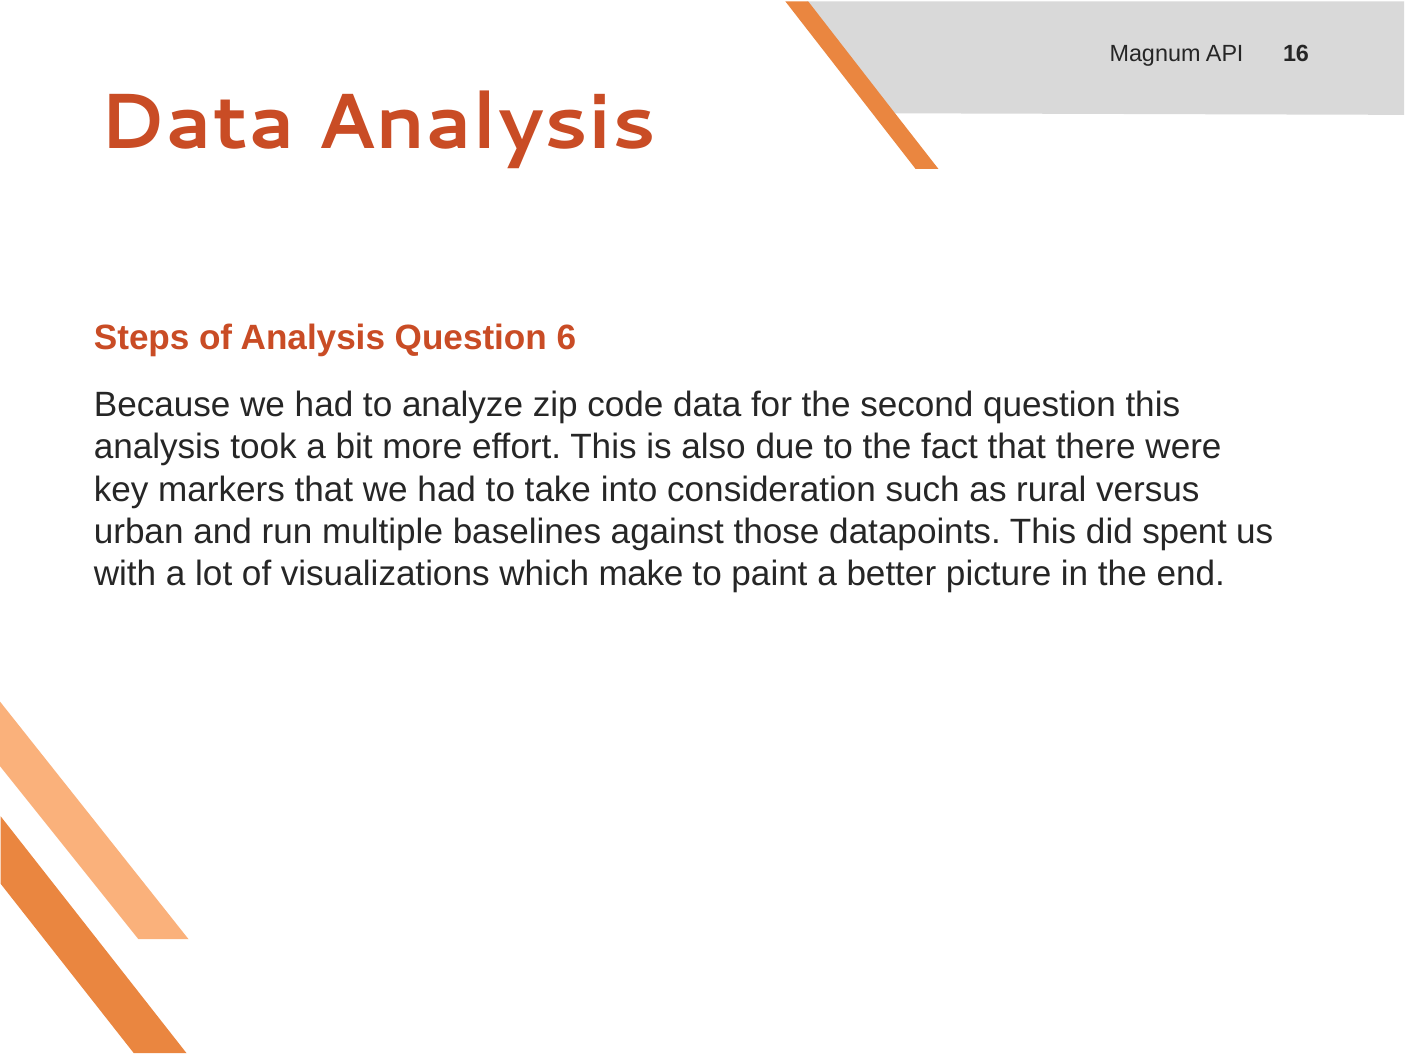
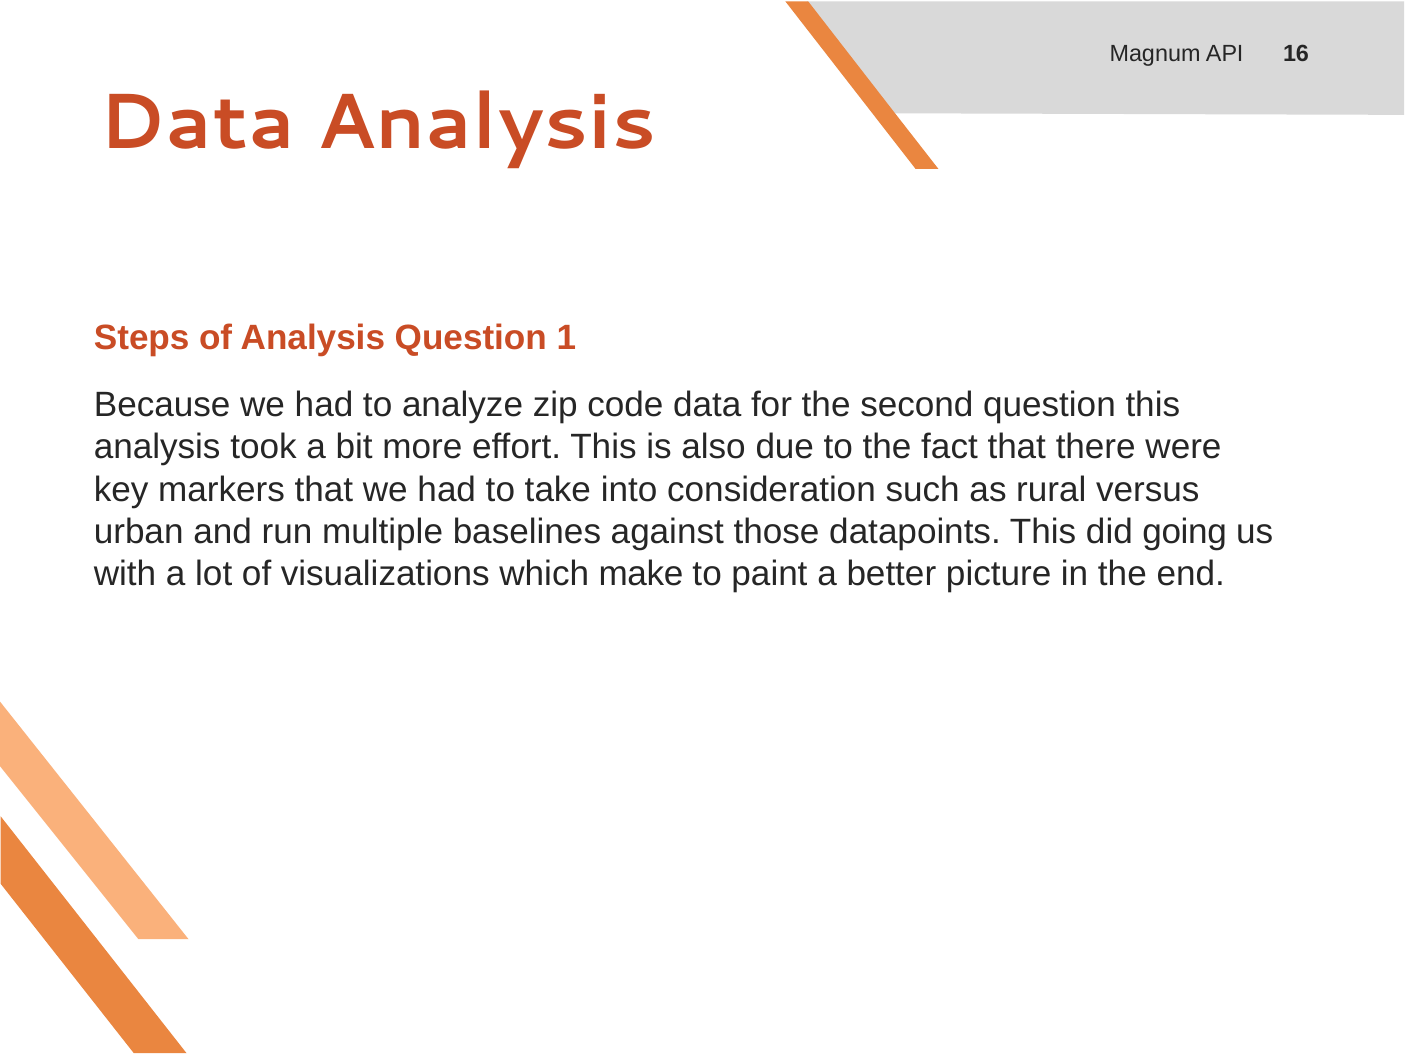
6: 6 -> 1 (566, 338)
spent: spent -> going (1185, 532)
